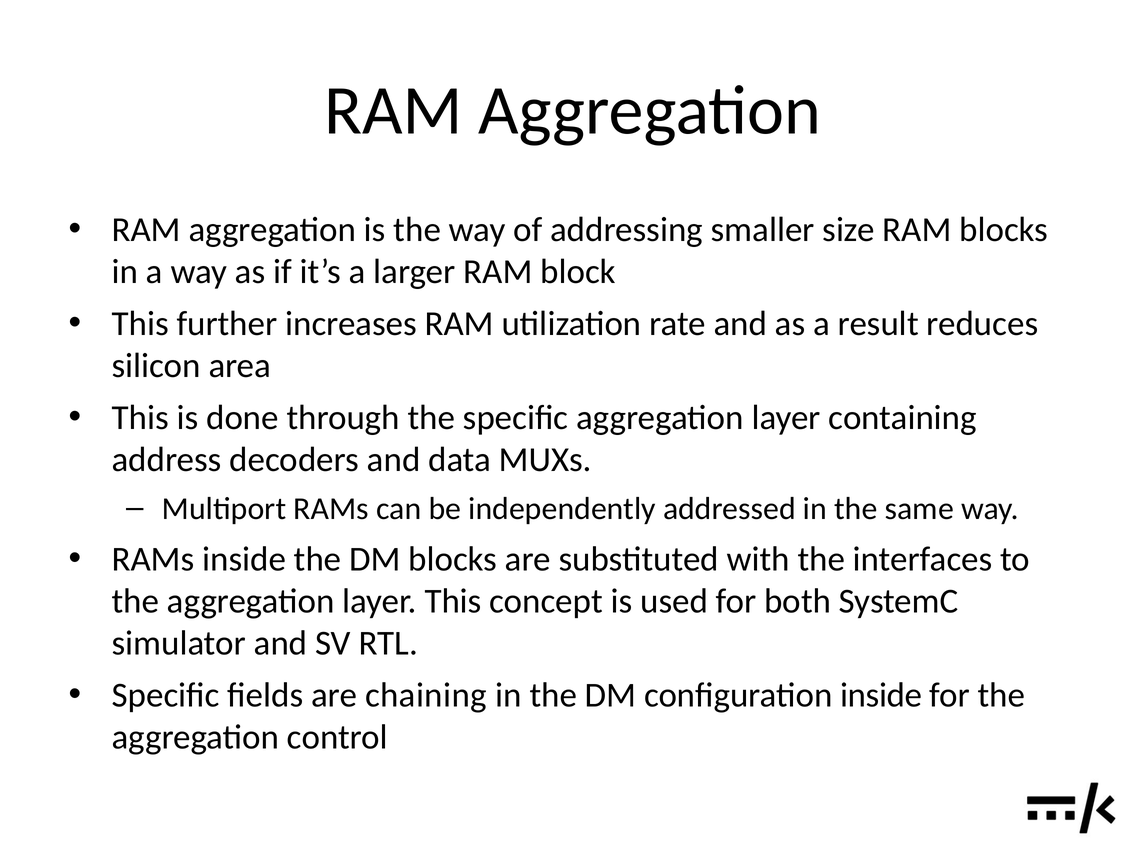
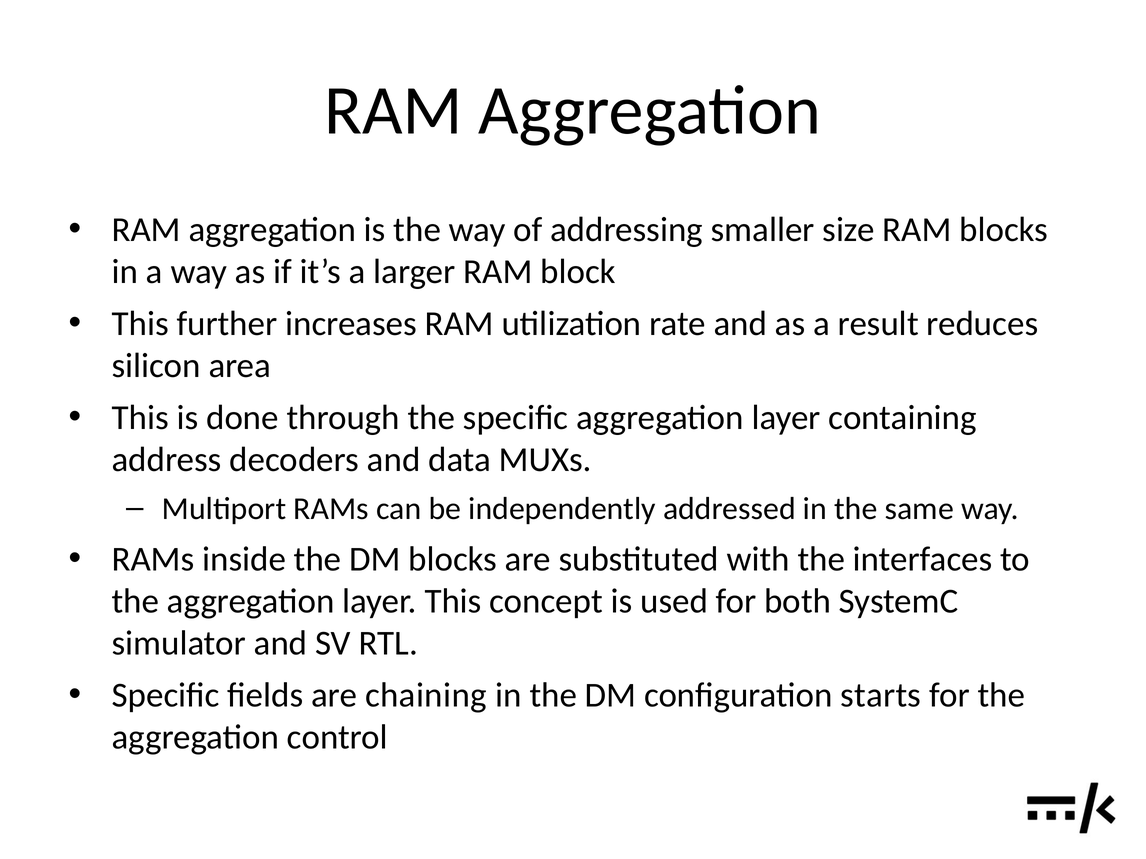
configuration inside: inside -> starts (881, 696)
